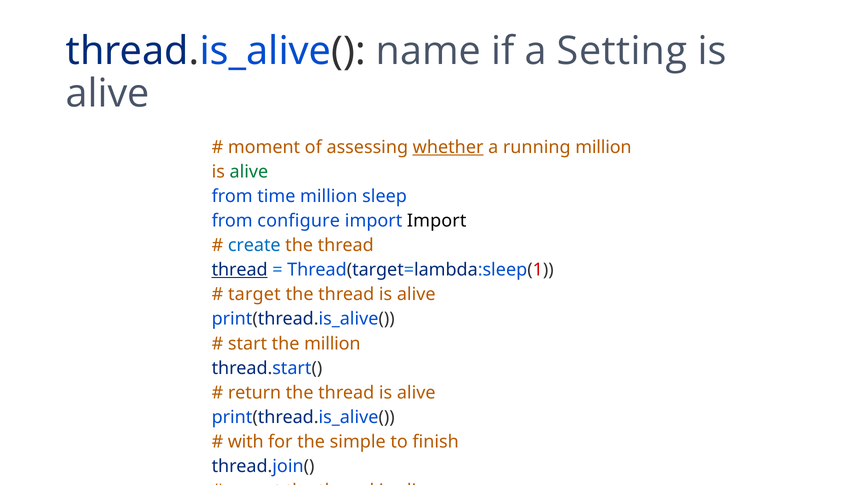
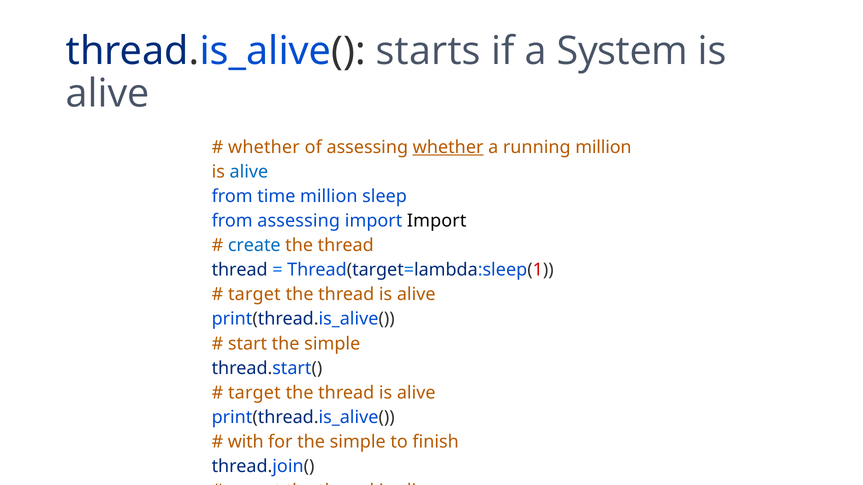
name: name -> starts (428, 51)
Setting: Setting -> System (622, 51)
moment: moment -> whether (264, 147)
alive colour: green -> blue (249, 172)
from configure: configure -> assessing (299, 221)
thread underline: present -> none (240, 270)
start the million: million -> simple (332, 344)
return: return -> target (254, 393)
